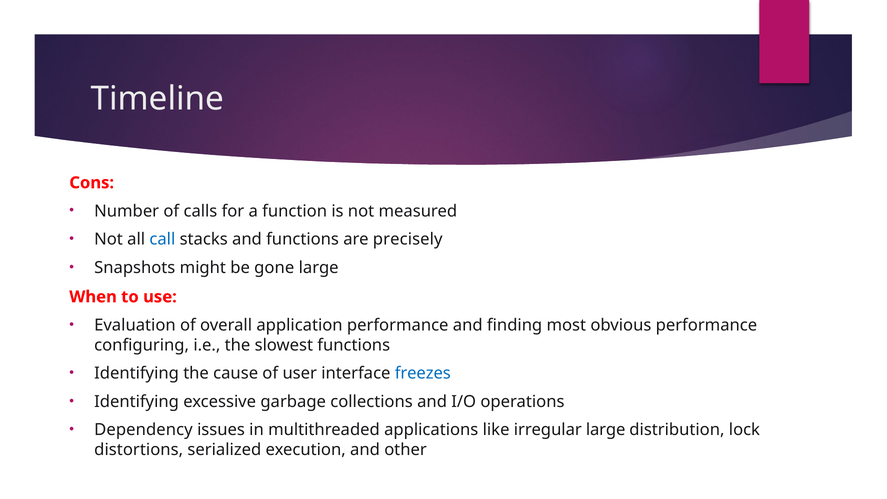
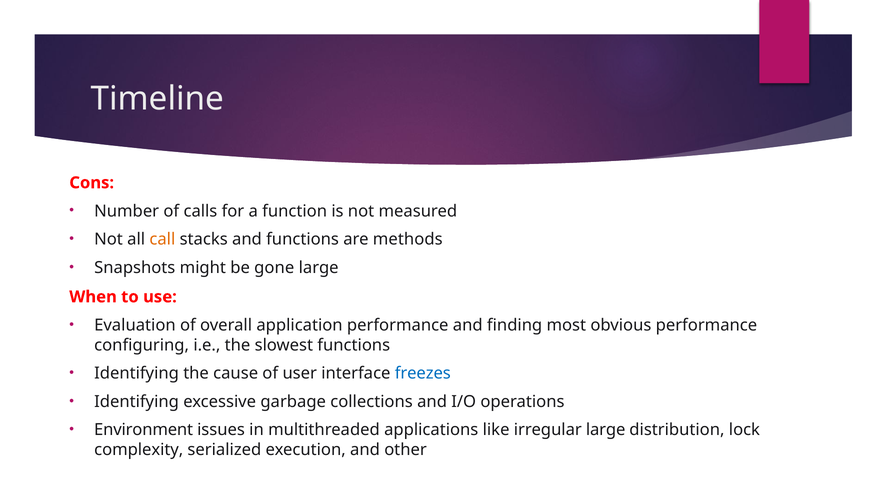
call colour: blue -> orange (162, 239)
precisely: precisely -> methods (408, 239)
Dependency: Dependency -> Environment (144, 430)
distortions: distortions -> complexity (139, 450)
